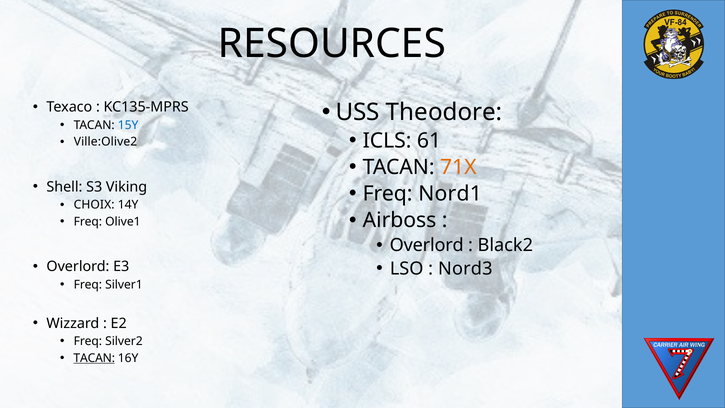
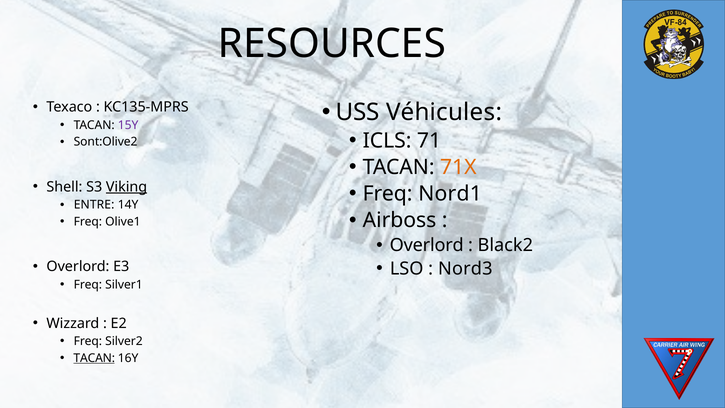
Theodore: Theodore -> Véhicules (444, 112)
15Y colour: blue -> purple (128, 125)
61: 61 -> 71 (429, 141)
Ville:Olive2: Ville:Olive2 -> Sont:Olive2 (106, 142)
Viking underline: none -> present (127, 187)
CHOIX: CHOIX -> ENTRE (94, 205)
